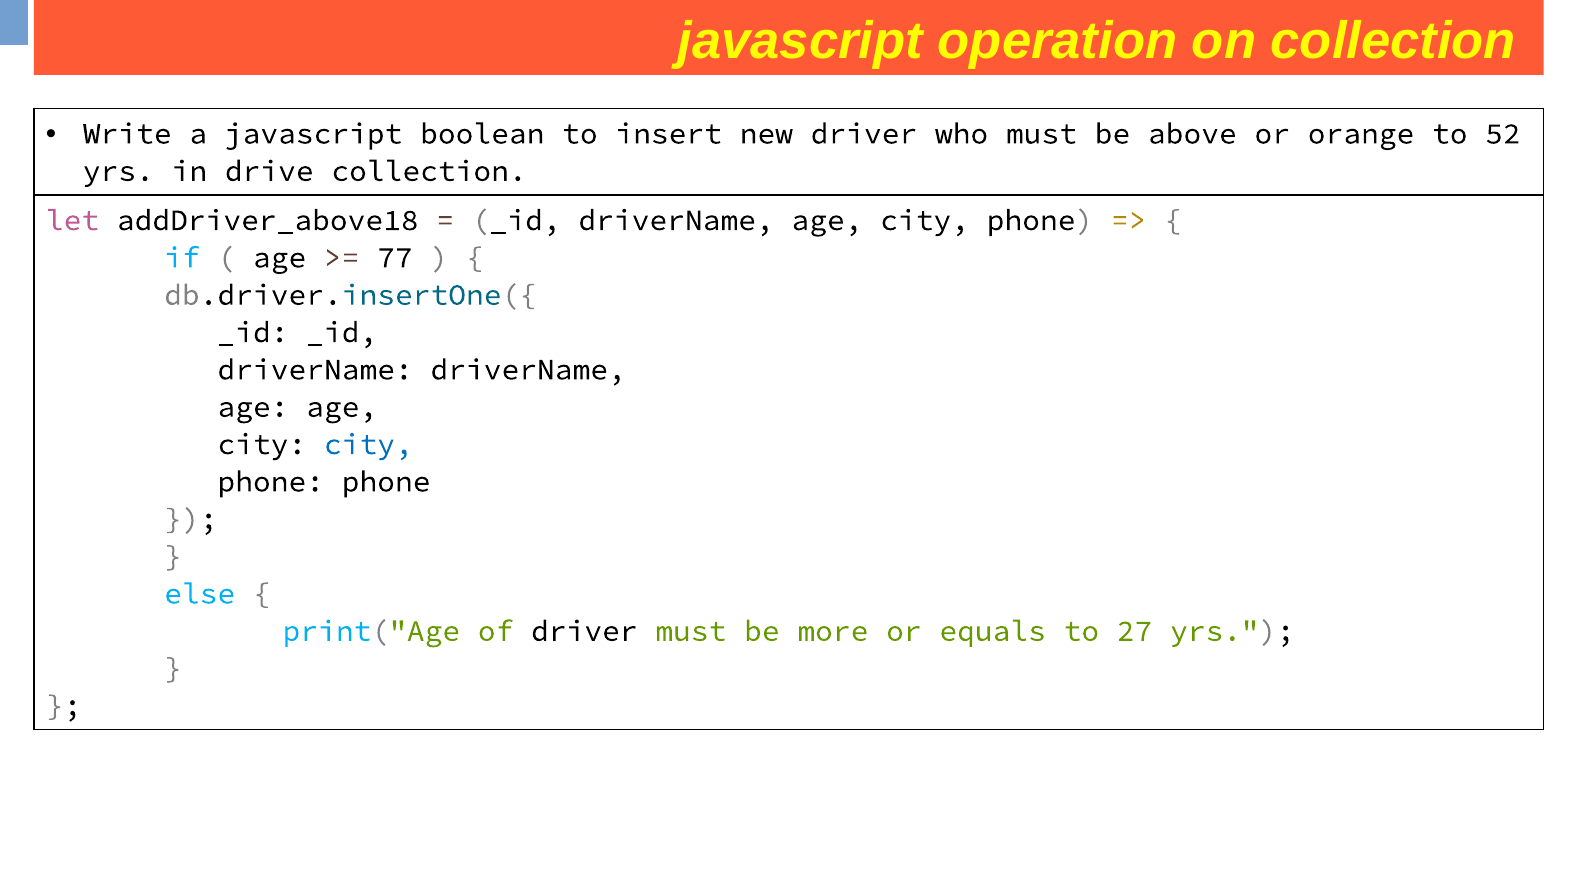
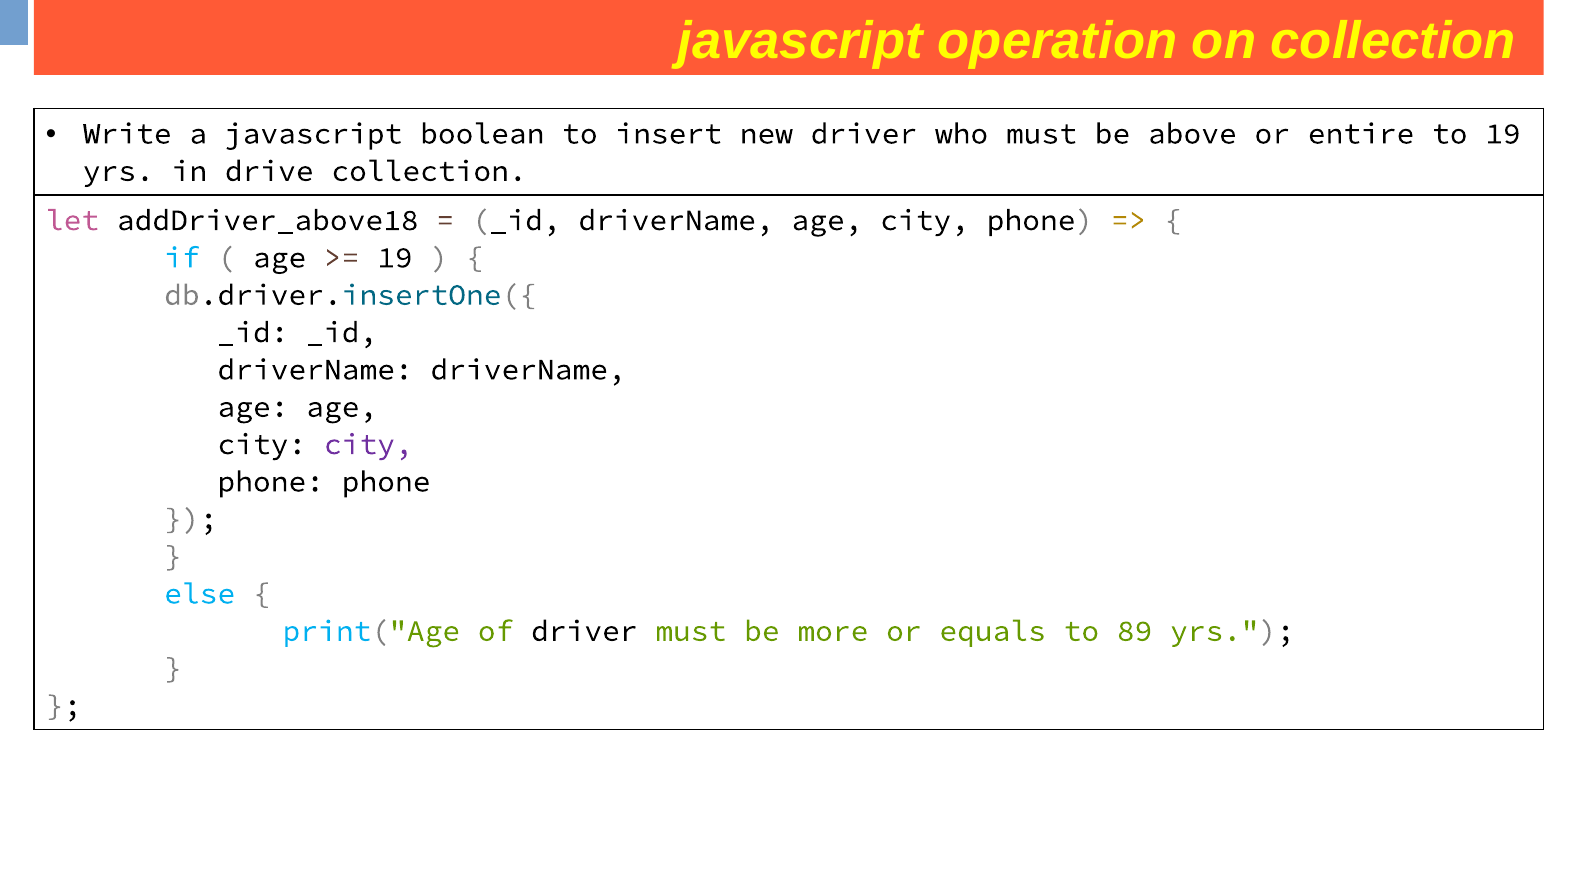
orange: orange -> entire (1361, 134)
to 52: 52 -> 19 (1503, 134)
77: 77 -> 19 (395, 257)
city colour: blue -> purple (368, 444)
27: 27 -> 89 (1135, 631)
